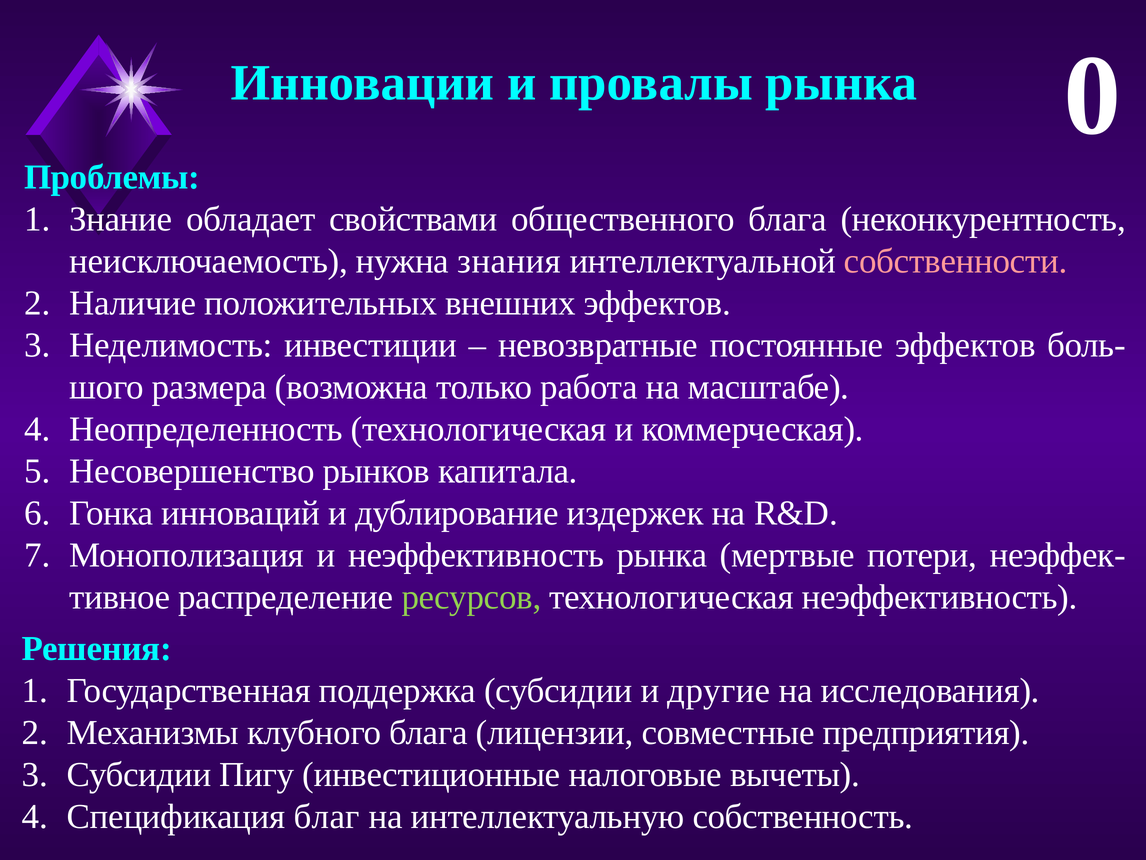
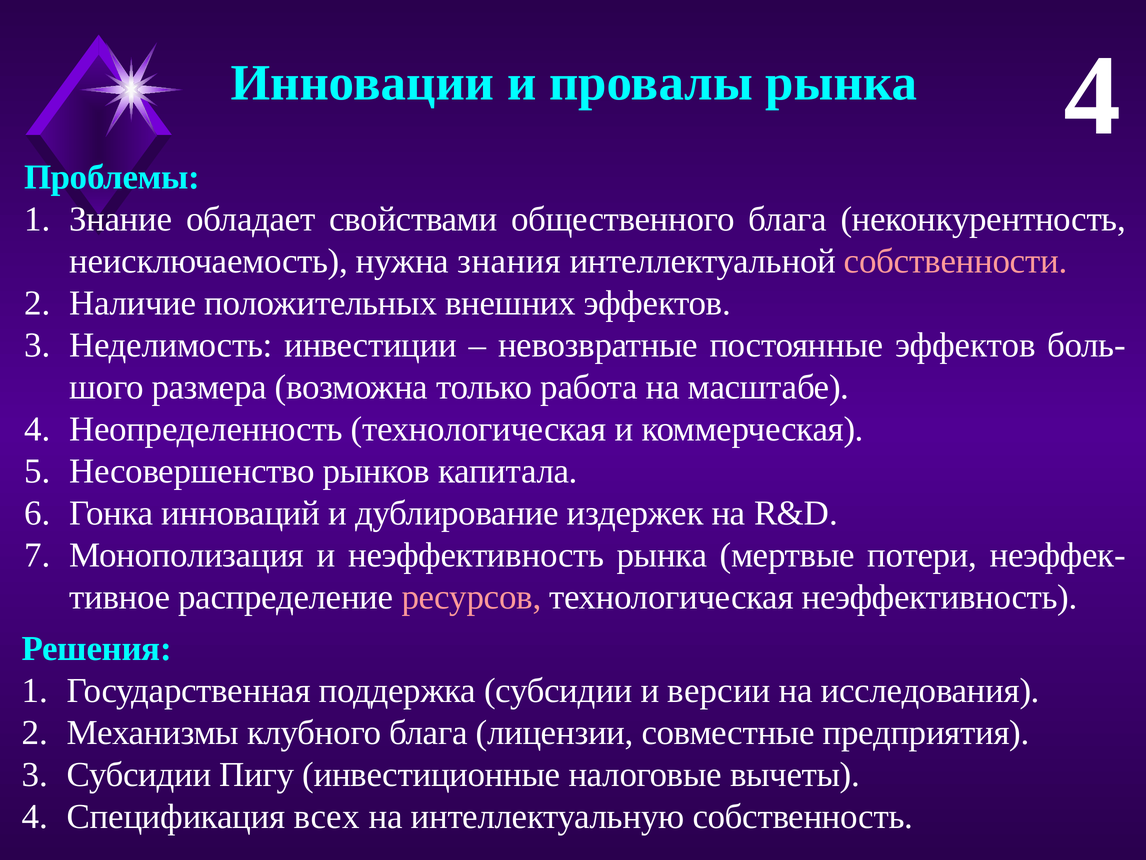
рынка 0: 0 -> 4 (1092, 96)
ресурсов colour: light green -> pink (471, 597)
другие: другие -> версии (719, 690)
благ: благ -> всех (327, 816)
